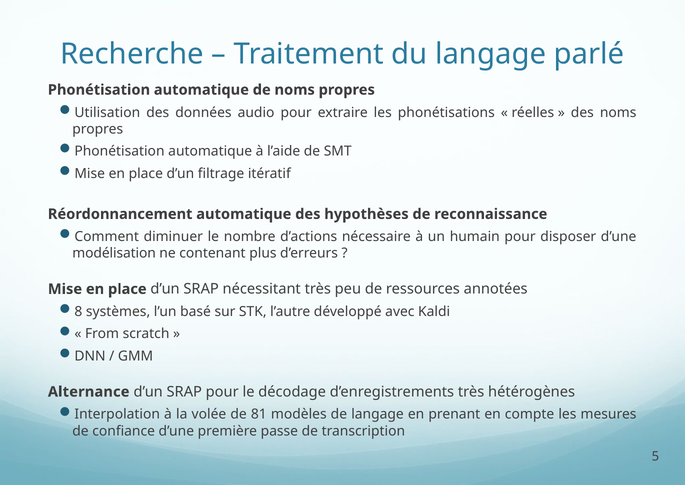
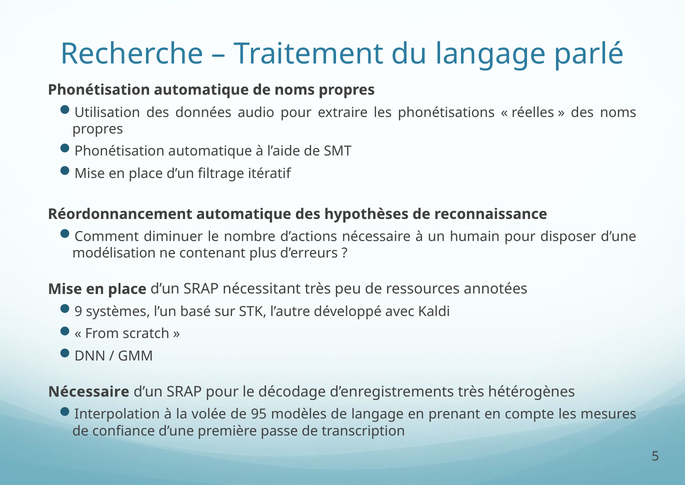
8: 8 -> 9 (78, 311)
Alternance: Alternance -> Nécessaire (89, 392)
81: 81 -> 95 (259, 414)
